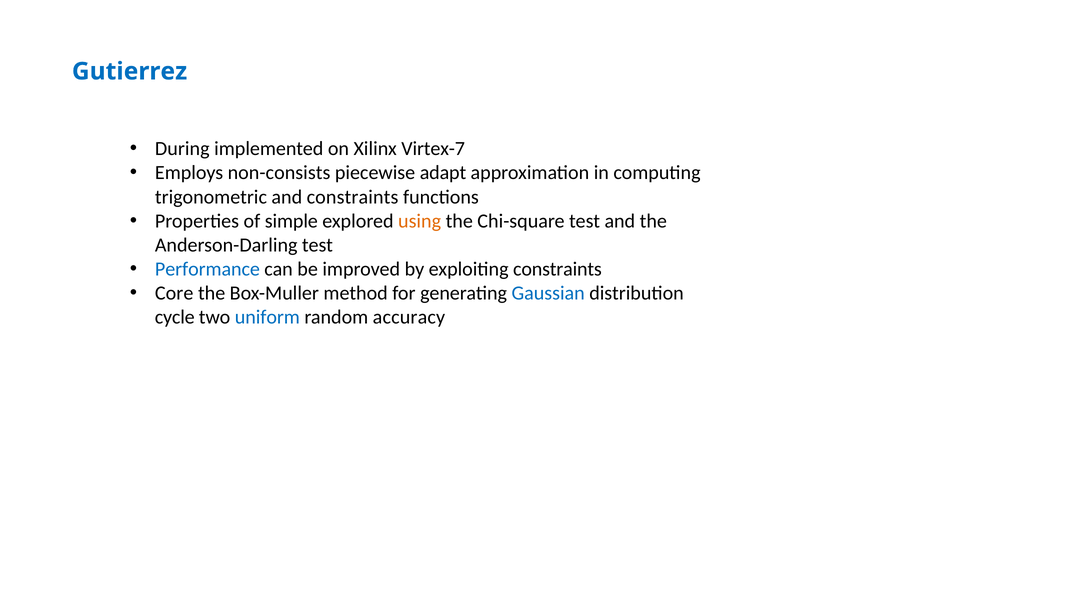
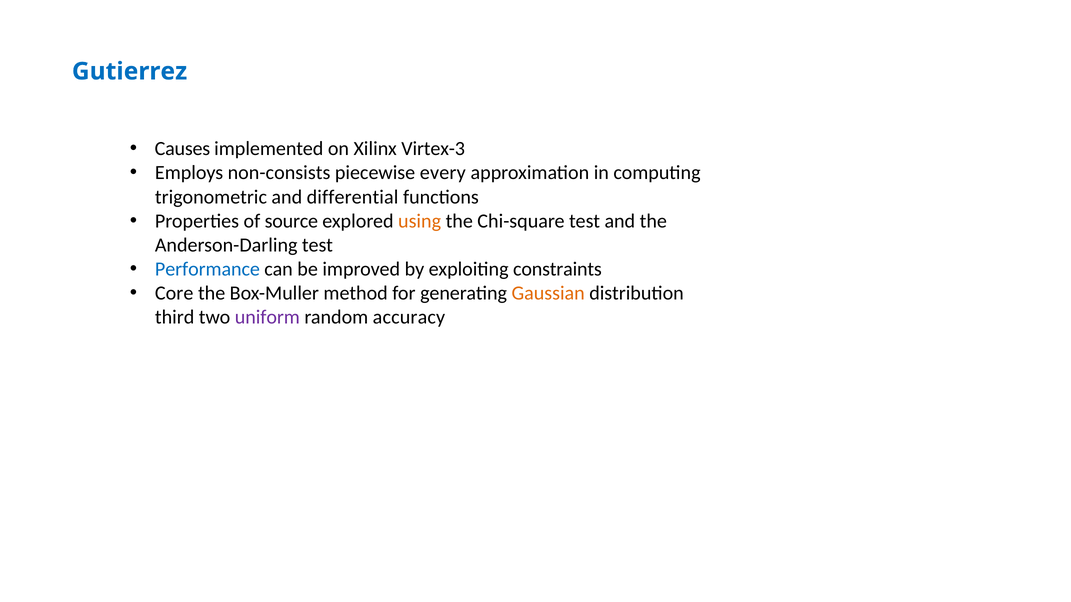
During: During -> Causes (182, 149)
Virtex-7: Virtex-7 -> Virtex-3 (433, 149)
adapt: adapt -> every (443, 173)
and constraints: constraints -> differential (353, 197)
simple: simple -> source (291, 221)
Gaussian colour: blue -> orange (548, 293)
cycle: cycle -> third (175, 318)
uniform colour: blue -> purple (267, 318)
